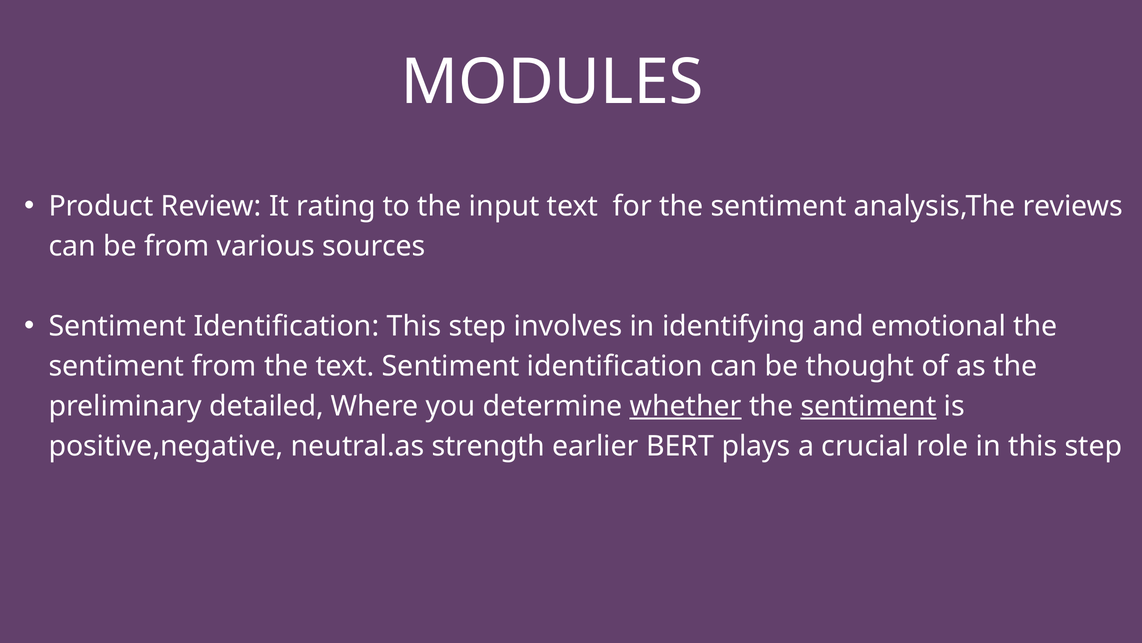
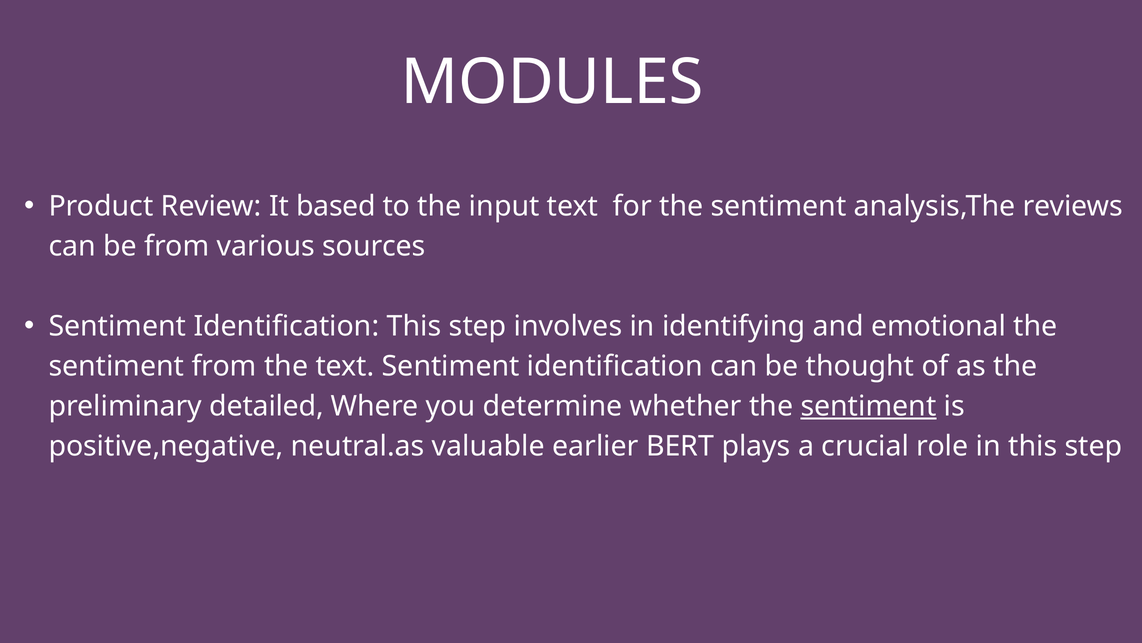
rating: rating -> based (336, 206)
whether underline: present -> none (686, 406)
strength: strength -> valuable (488, 446)
